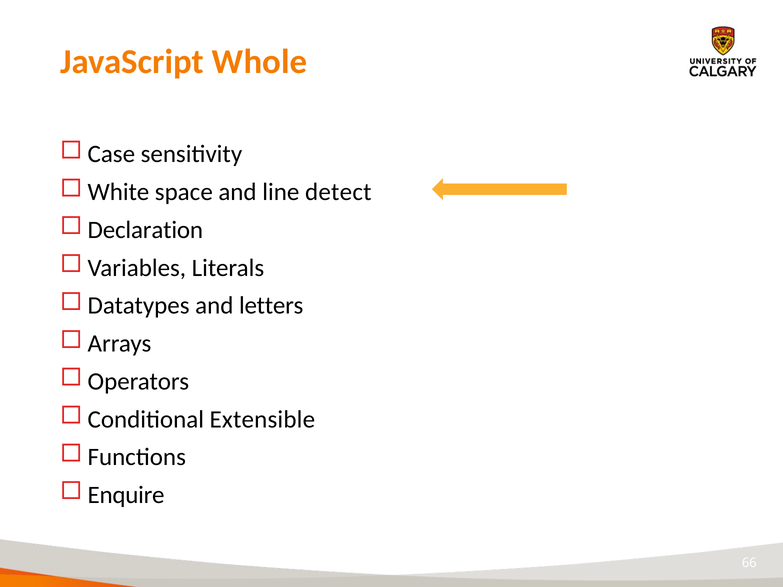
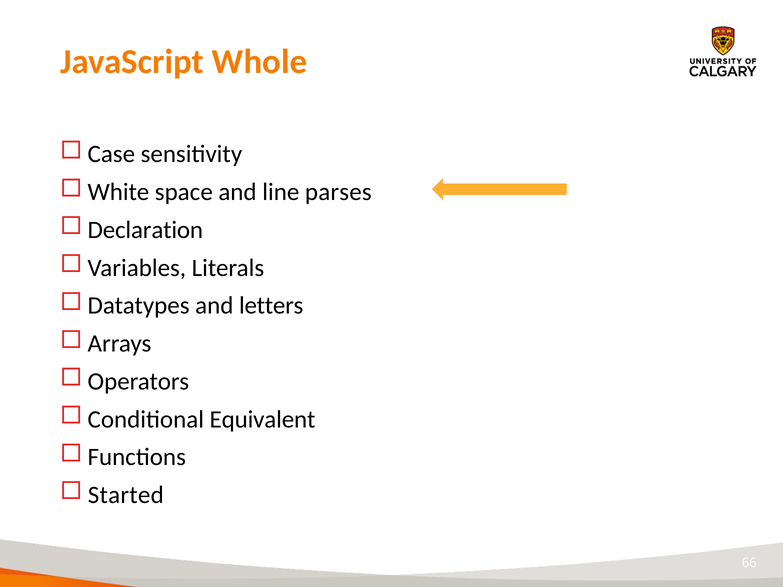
detect: detect -> parses (338, 192)
Extensible: Extensible -> Equivalent (262, 419)
Enquire: Enquire -> Started (126, 495)
